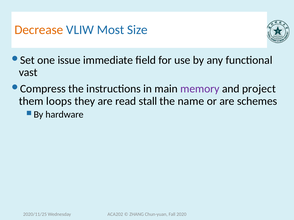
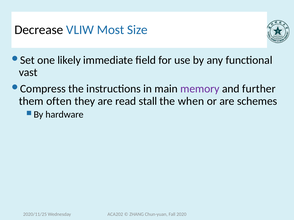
Decrease colour: orange -> black (39, 30)
issue: issue -> likely (69, 60)
project: project -> further (259, 89)
loops: loops -> often (59, 101)
name: name -> when (191, 101)
